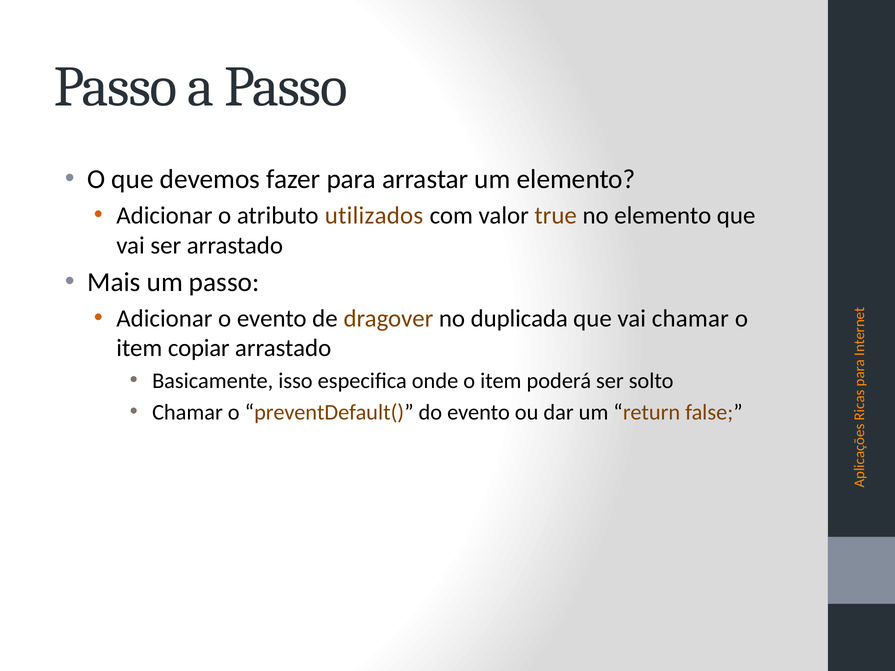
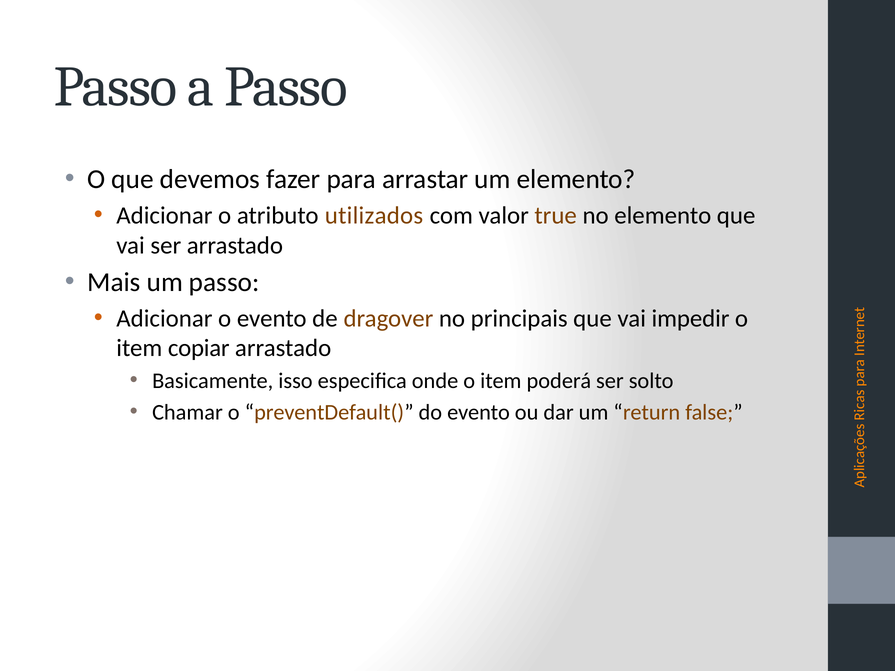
duplicada: duplicada -> principais (519, 318)
vai chamar: chamar -> impedir (691, 318)
